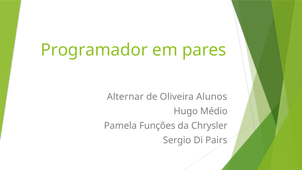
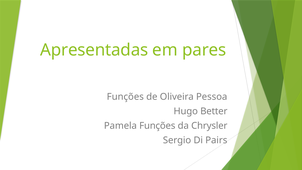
Programador: Programador -> Apresentadas (94, 50)
Alternar: Alternar -> Funções (125, 97)
Alunos: Alunos -> Pessoa (212, 97)
Médio: Médio -> Better (214, 111)
